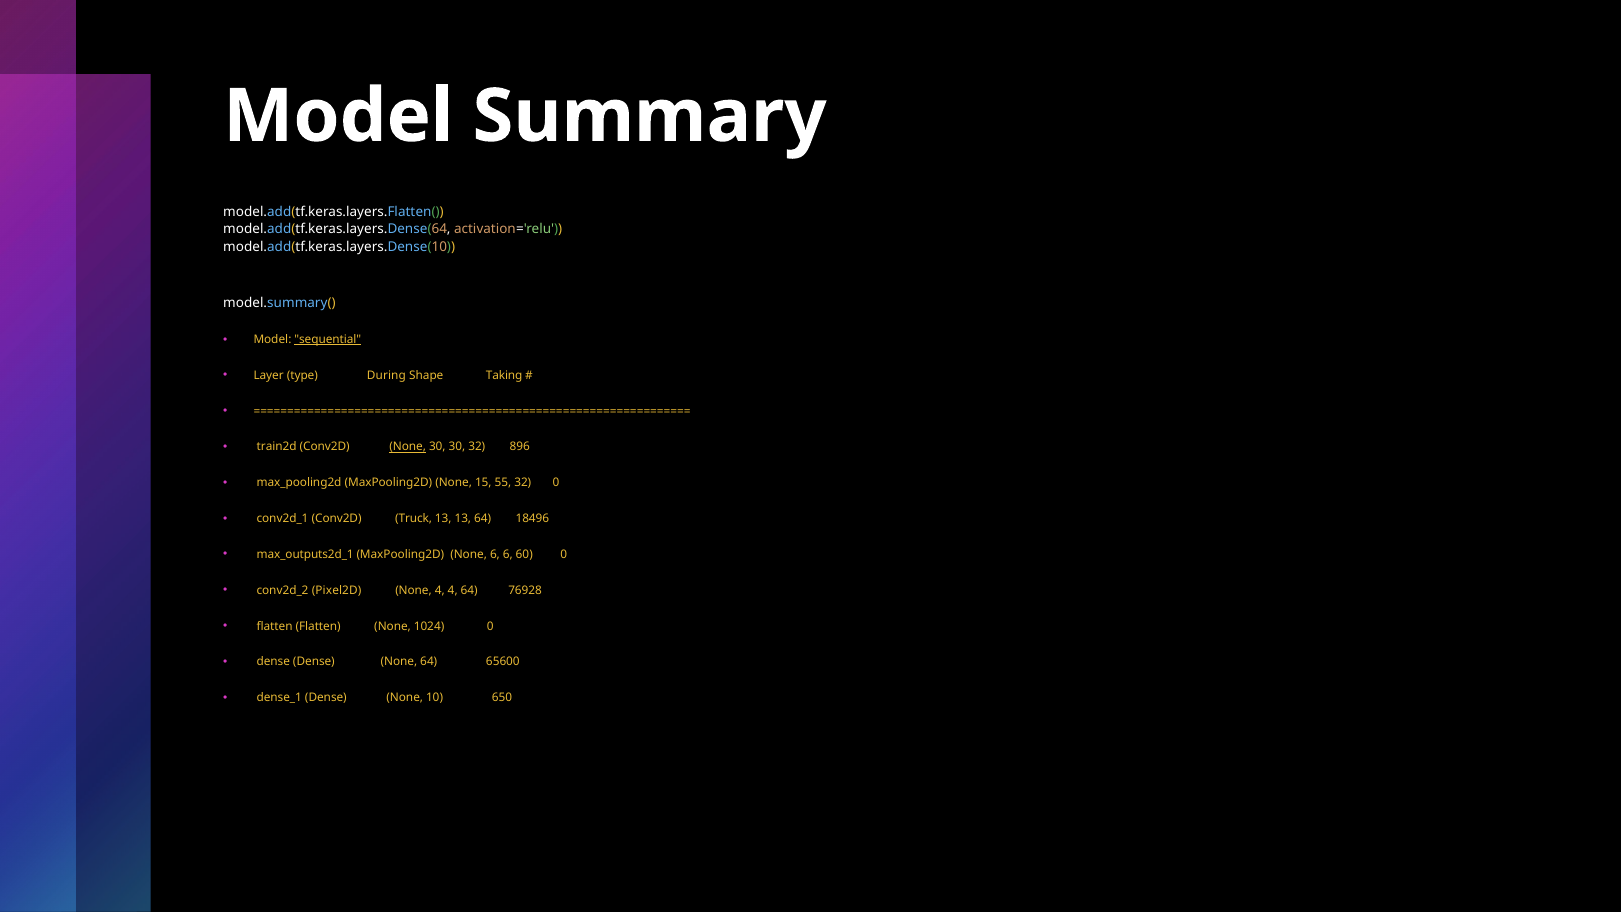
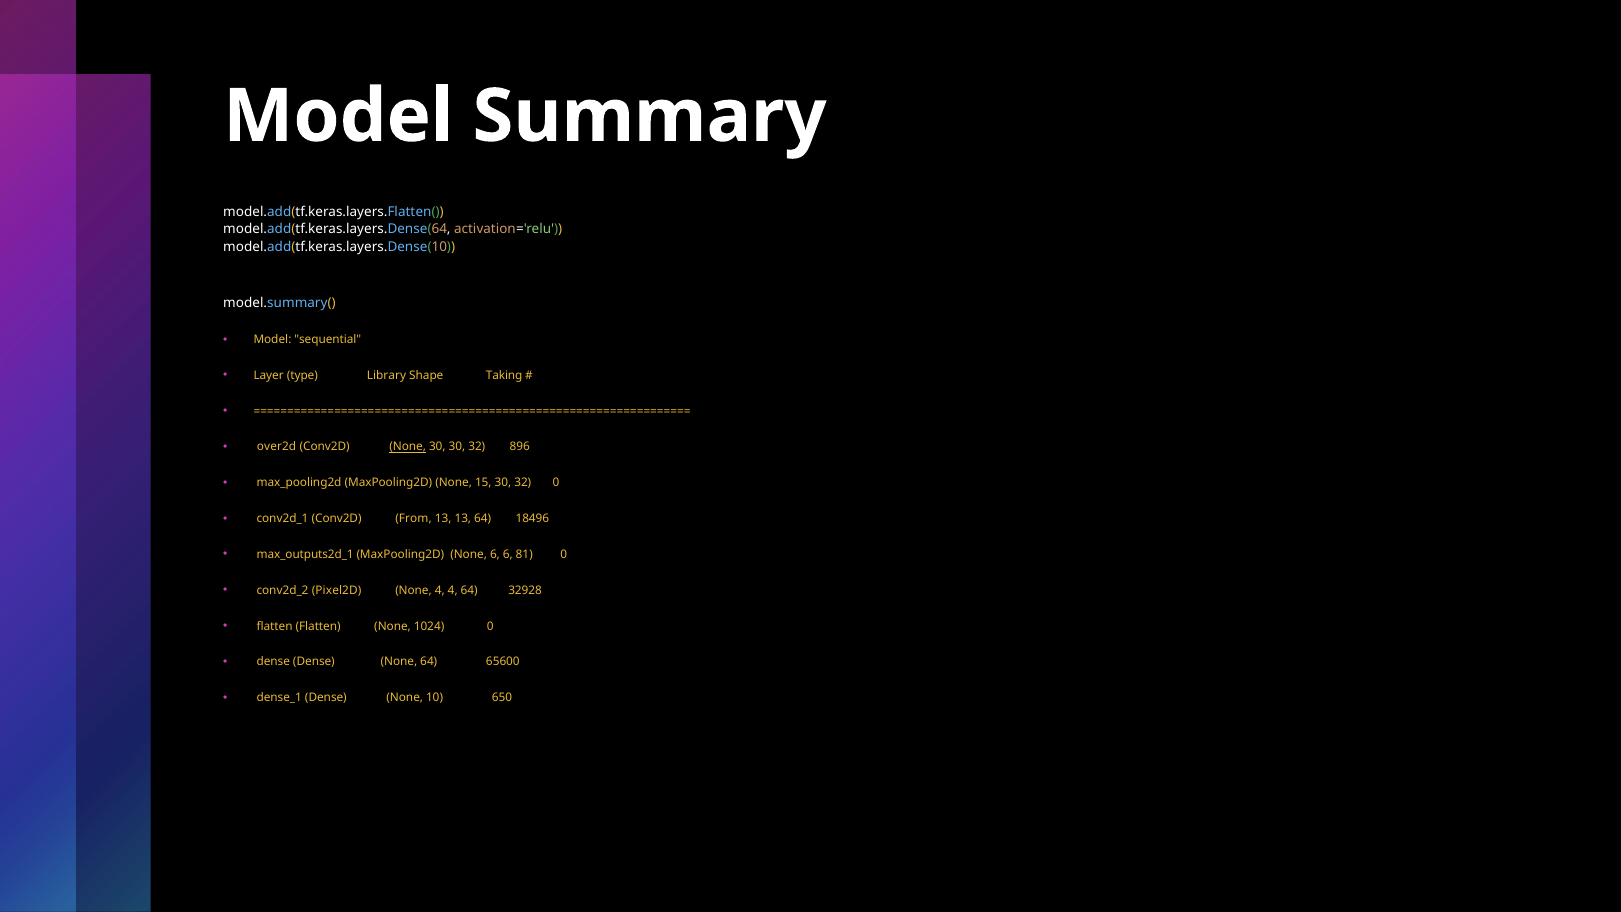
sequential underline: present -> none (328, 340)
During: During -> Library (386, 375)
train2d: train2d -> over2d (277, 447)
15 55: 55 -> 30 (503, 483)
Truck: Truck -> From (413, 519)
60: 60 -> 81 (524, 554)
76928: 76928 -> 32928 (525, 590)
